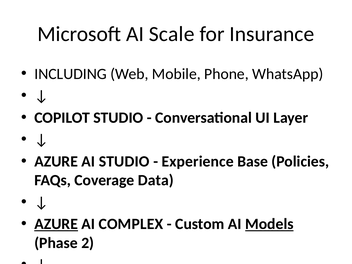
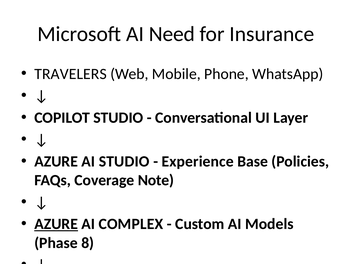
Scale: Scale -> Need (172, 34)
INCLUDING: INCLUDING -> TRAVELERS (71, 74)
Data: Data -> Note (156, 180)
Models underline: present -> none (269, 224)
2: 2 -> 8 (88, 243)
